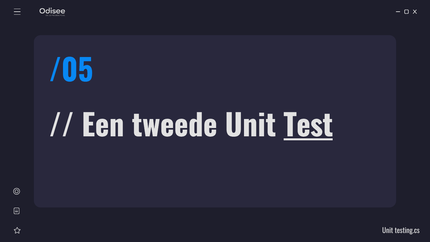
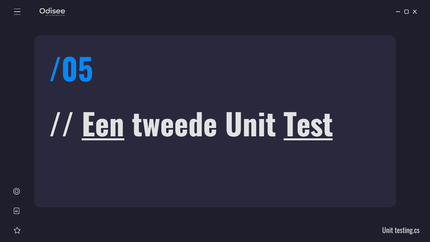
Een underline: none -> present (103, 126)
